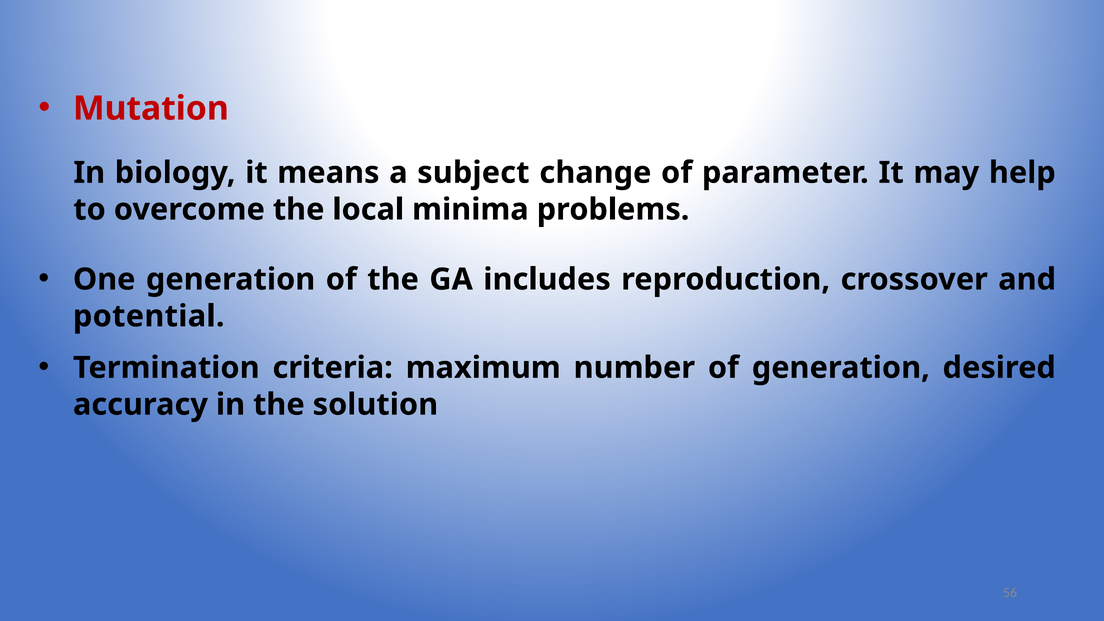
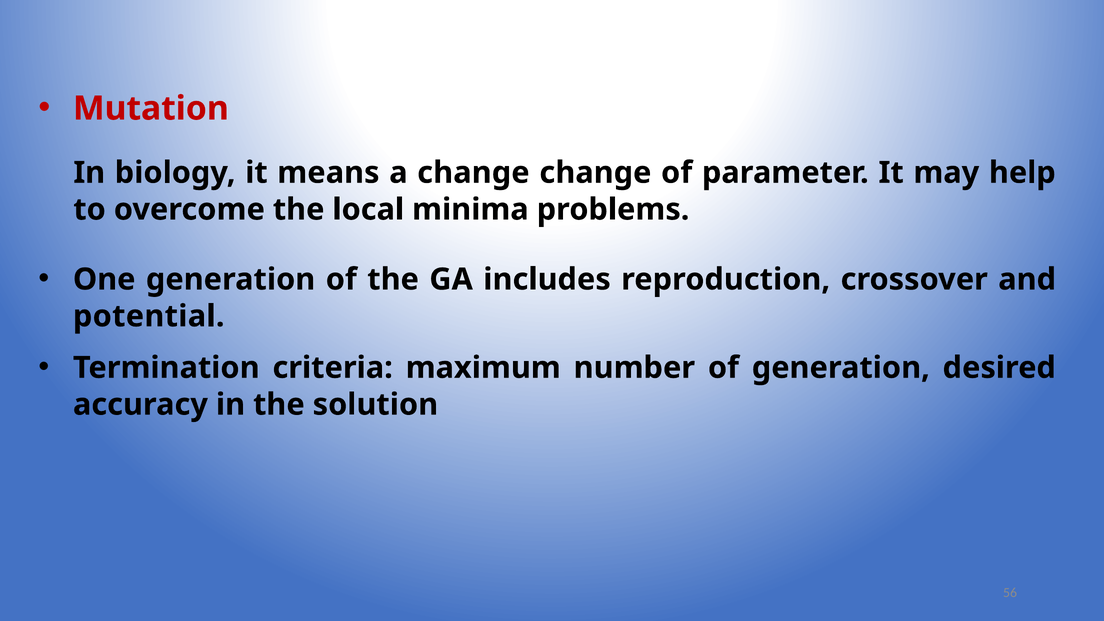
a subject: subject -> change (473, 173)
